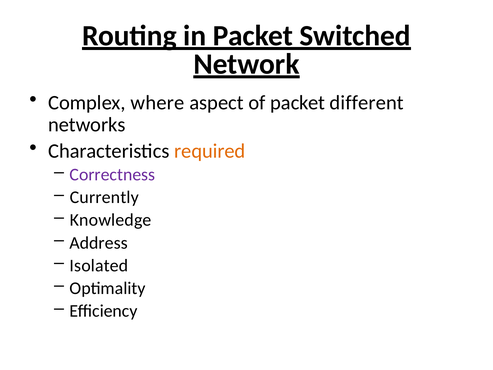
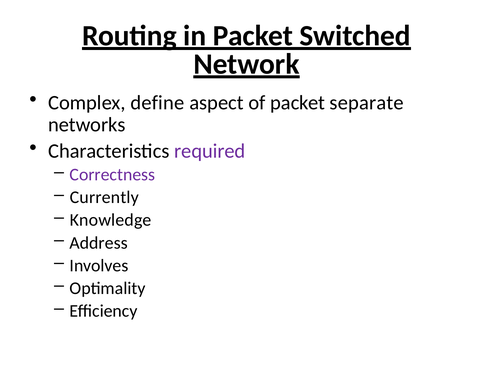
where: where -> define (157, 102)
different: different -> separate (367, 102)
required colour: orange -> purple (210, 151)
Isolated: Isolated -> Involves (99, 265)
